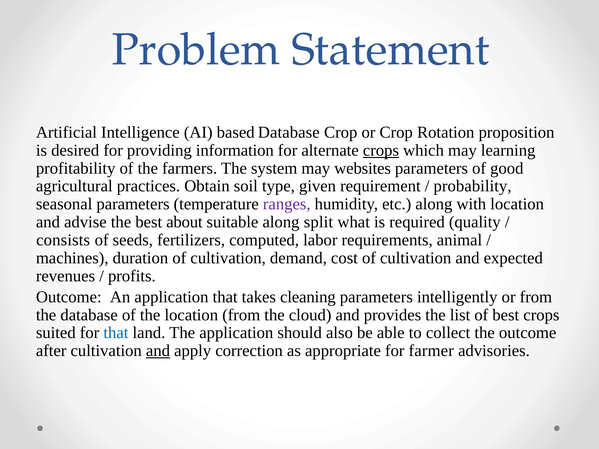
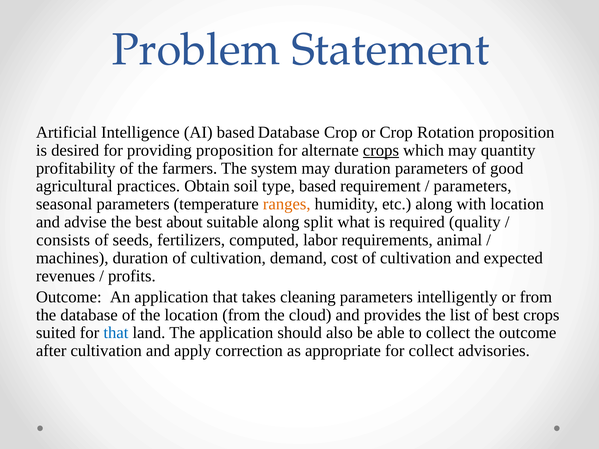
providing information: information -> proposition (235, 150)
learning: learning -> quantity (508, 150)
may websites: websites -> duration (363, 168)
type given: given -> based (318, 186)
probability: probability -> parameters (473, 186)
ranges colour: purple -> orange (287, 204)
and underline: present -> none (158, 351)
for farmer: farmer -> collect (431, 351)
